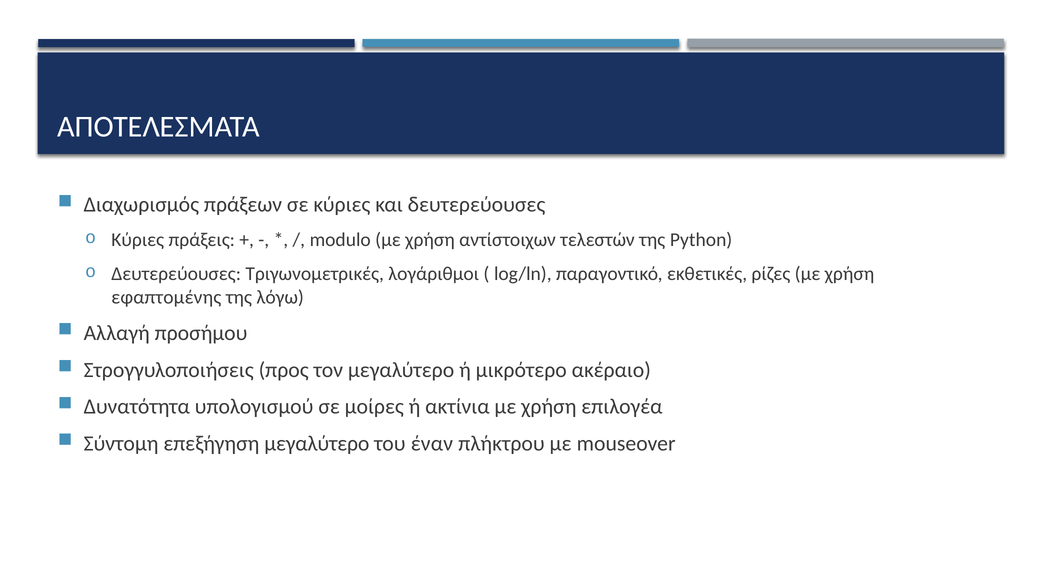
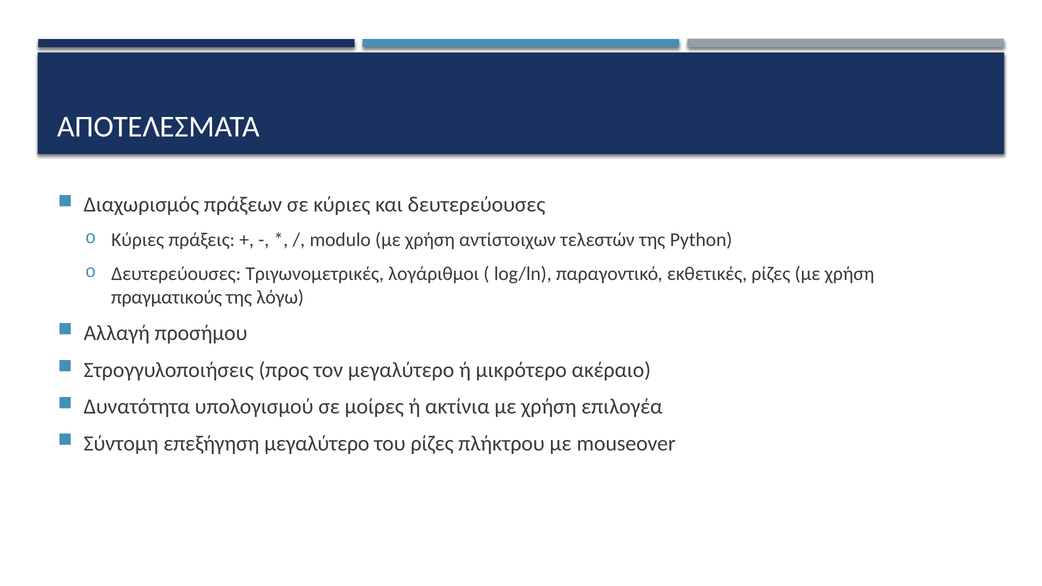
εφαπτομένης: εφαπτομένης -> πραγματικούς (167, 297)
του έναν: έναν -> ρίζες (432, 444)
